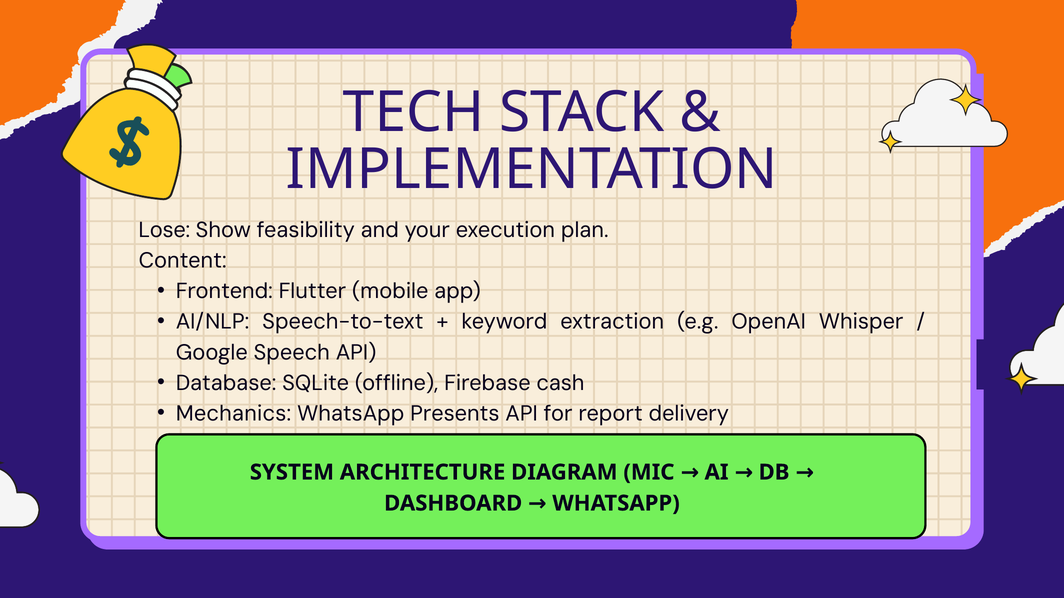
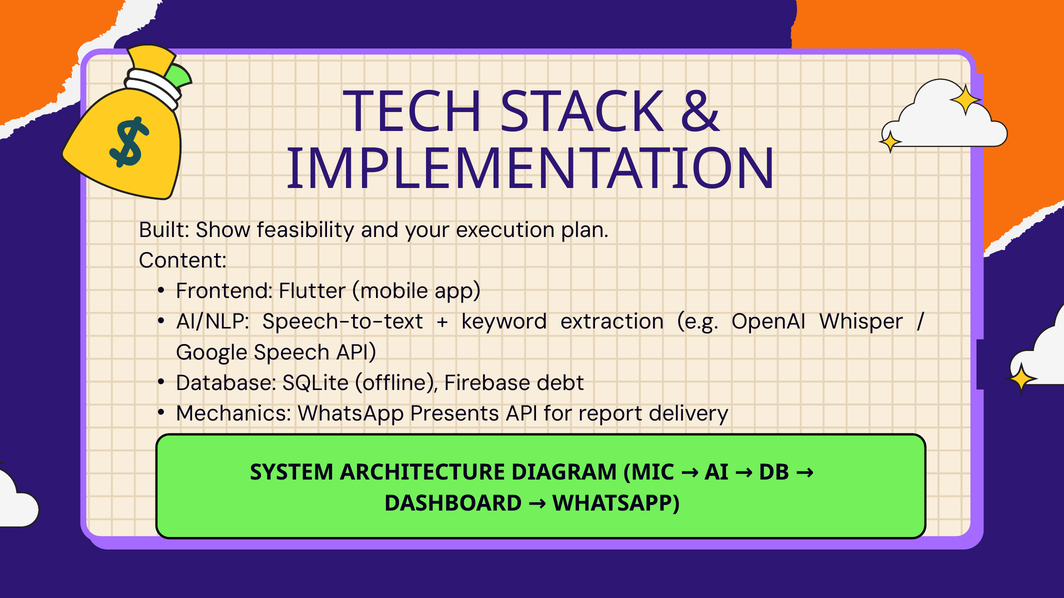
Lose: Lose -> Built (164, 230)
cash: cash -> debt (560, 383)
